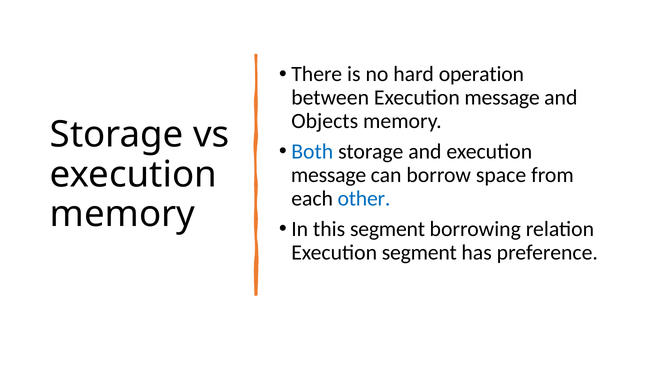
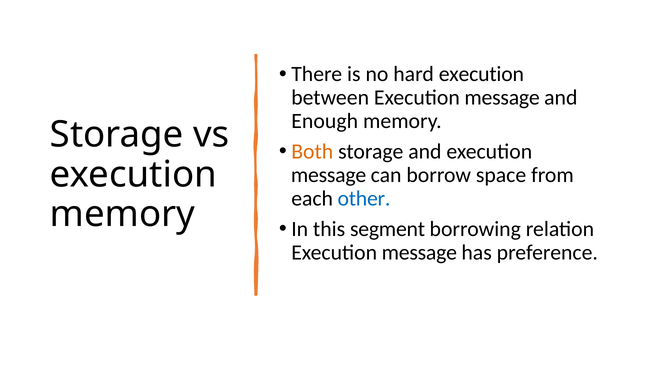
hard operation: operation -> execution (481, 74)
Objects: Objects -> Enough (325, 121)
Both colour: blue -> orange (312, 151)
segment: segment -> message (419, 252)
